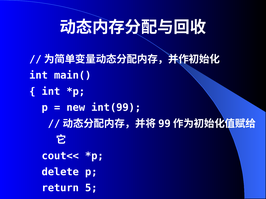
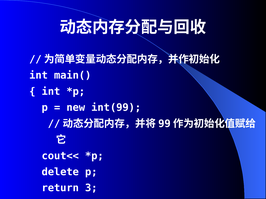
5: 5 -> 3 (91, 188)
